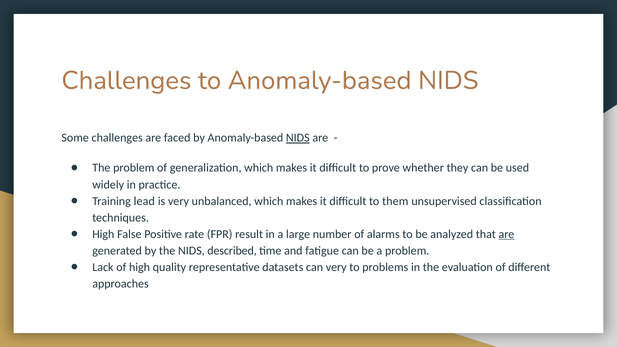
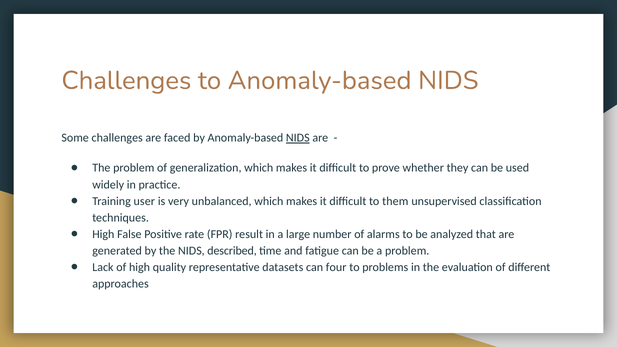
lead: lead -> user (144, 201)
are underline: present -> none (506, 234)
can very: very -> four (336, 267)
